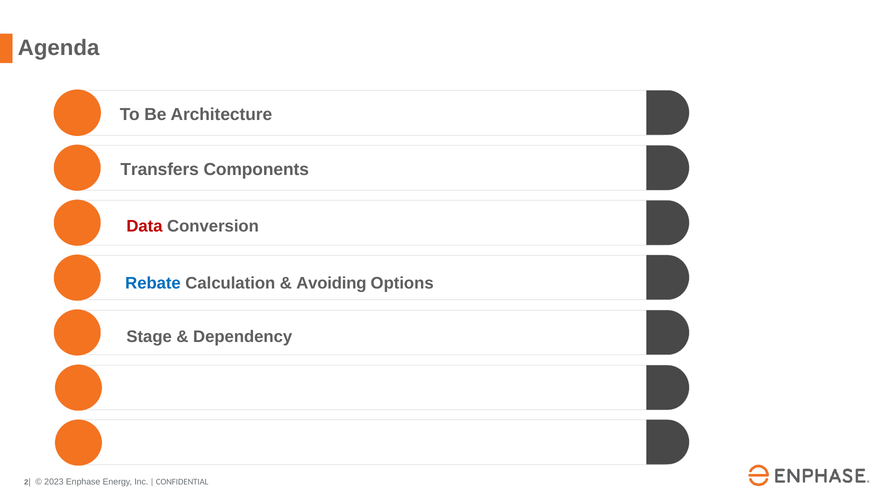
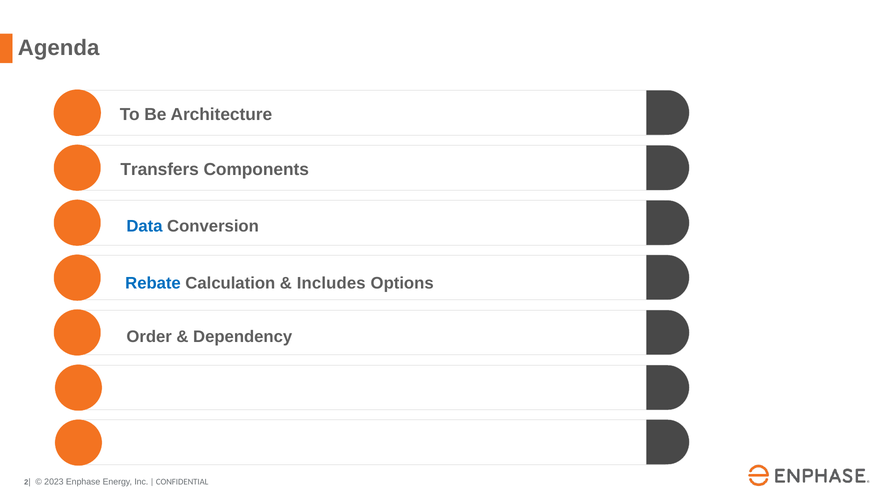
Data colour: red -> blue (144, 226)
Avoiding: Avoiding -> Includes (331, 283)
Stage: Stage -> Order (149, 337)
